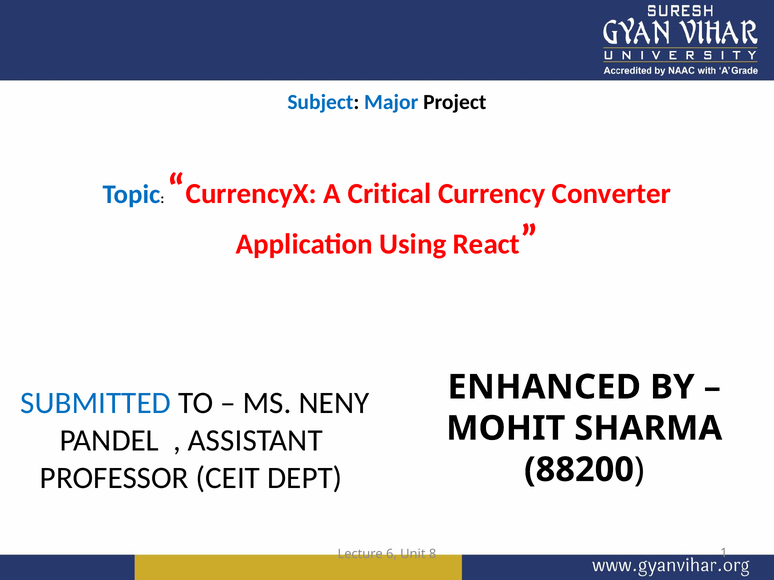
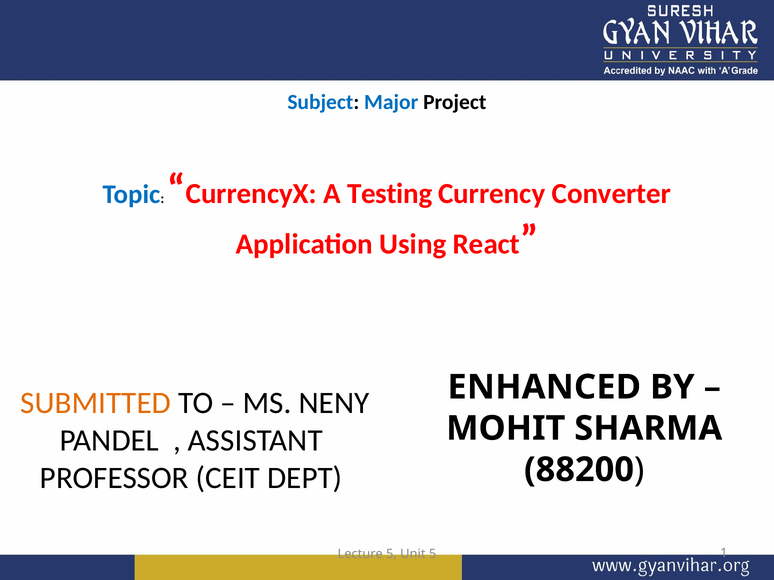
Critical: Critical -> Testing (390, 194)
SUBMITTED colour: blue -> orange (96, 403)
Lecture 6: 6 -> 5 (391, 554)
Unit 8: 8 -> 5 (433, 554)
